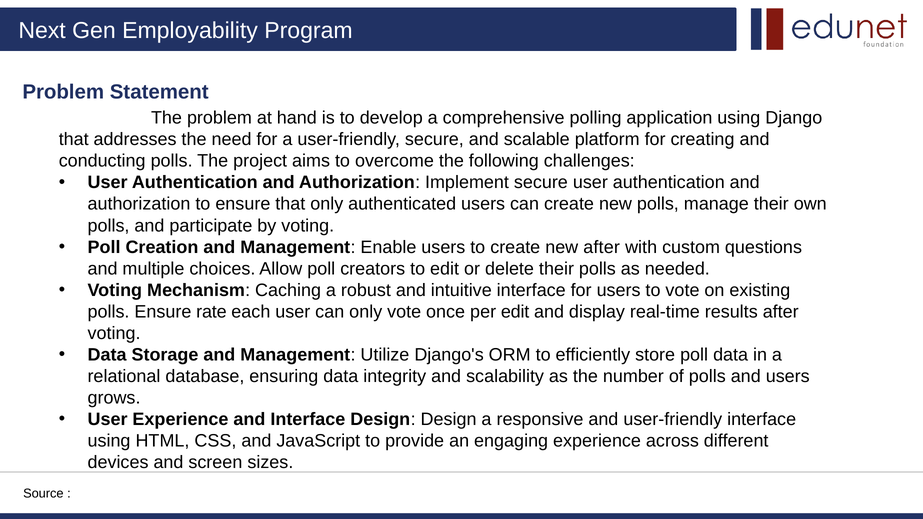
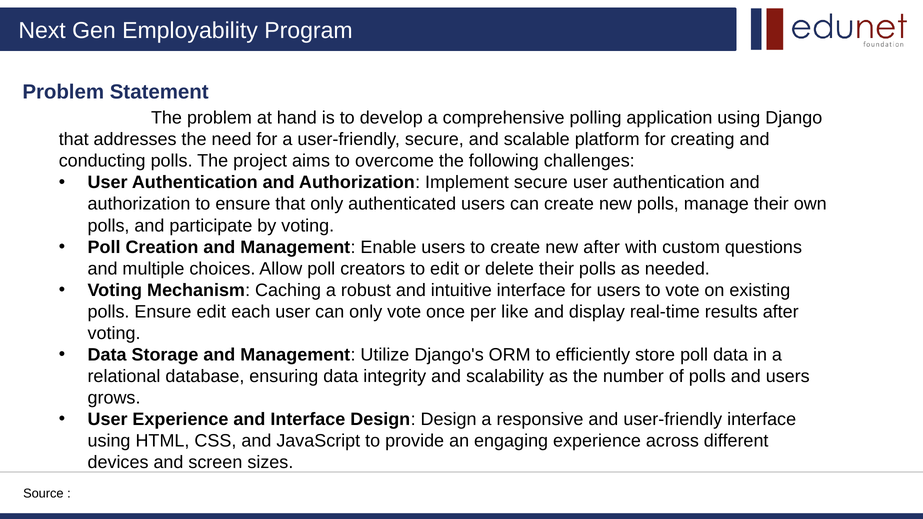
Ensure rate: rate -> edit (211, 312)
per edit: edit -> like (515, 312)
